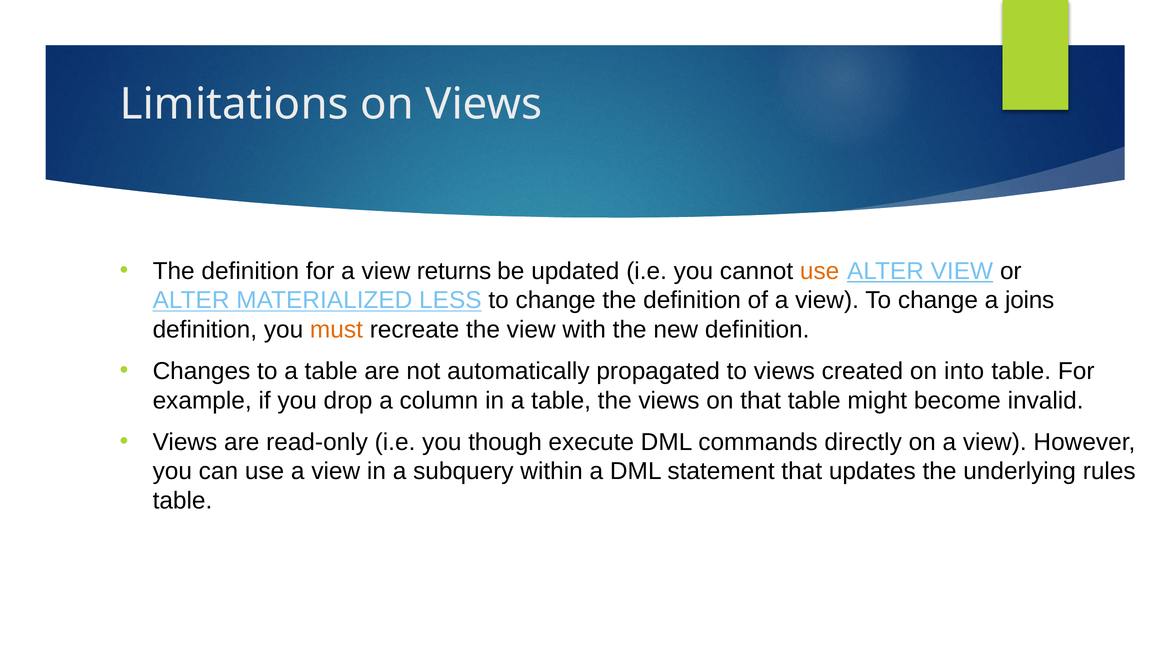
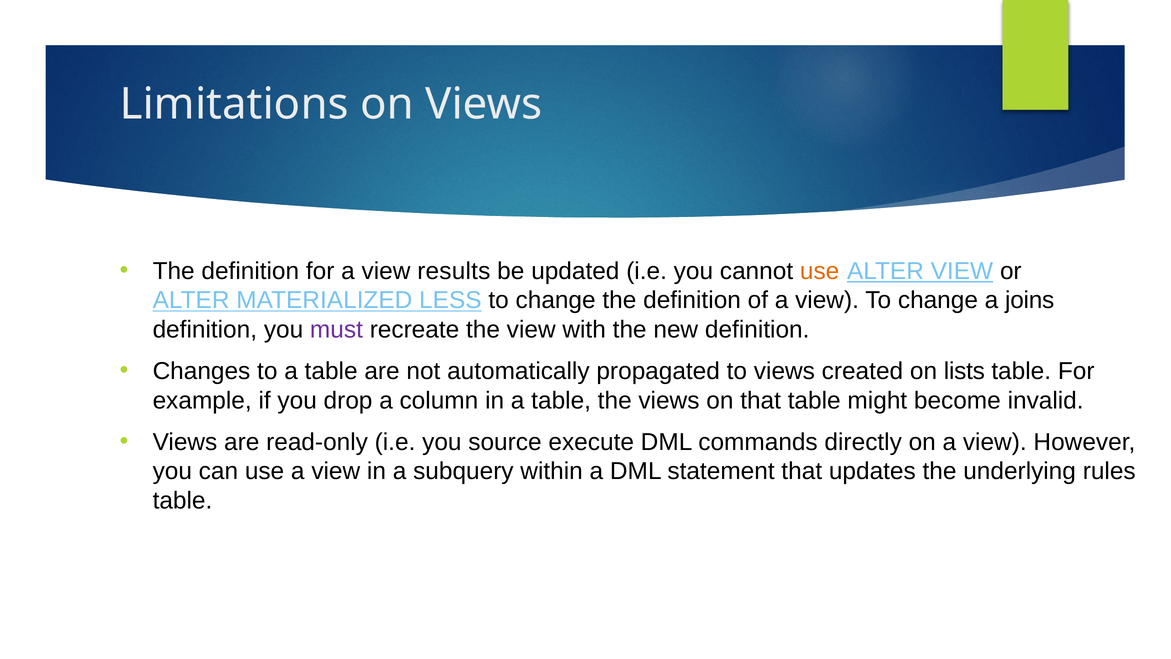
returns: returns -> results (454, 271)
must colour: orange -> purple (336, 329)
into: into -> lists (964, 371)
though: though -> source (505, 442)
